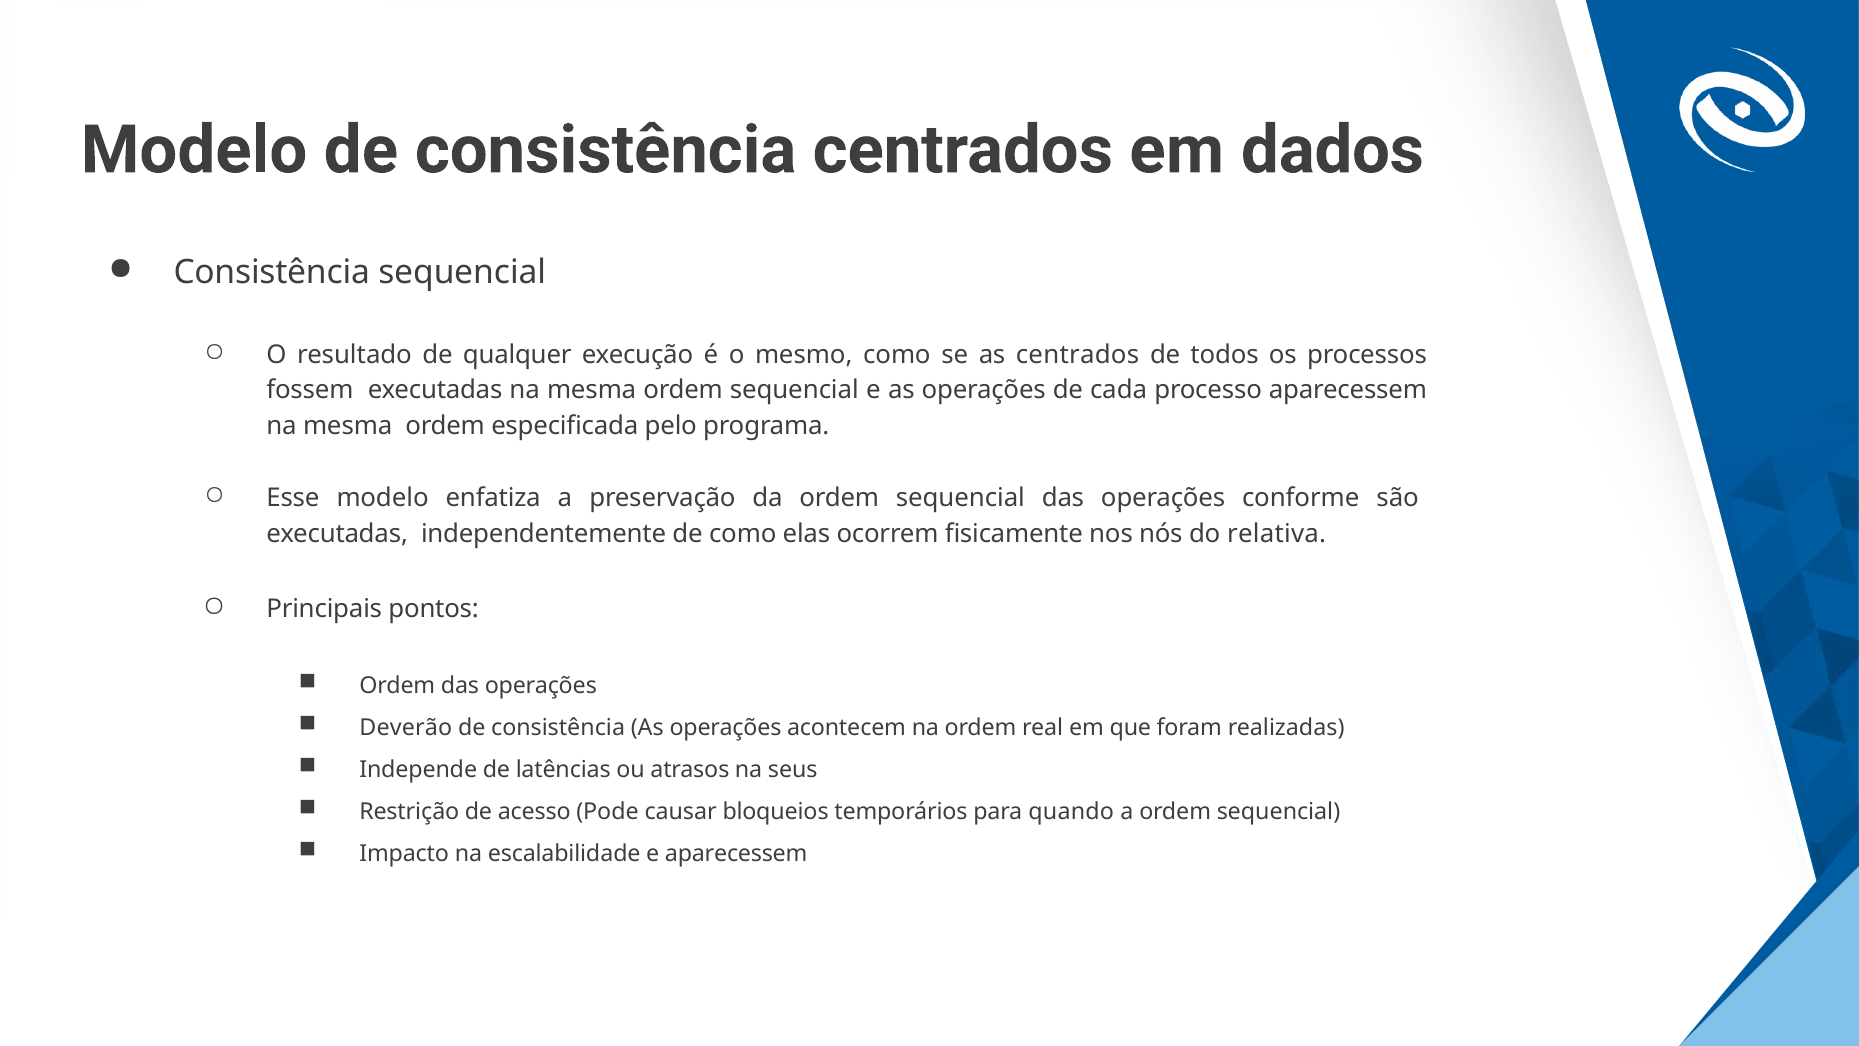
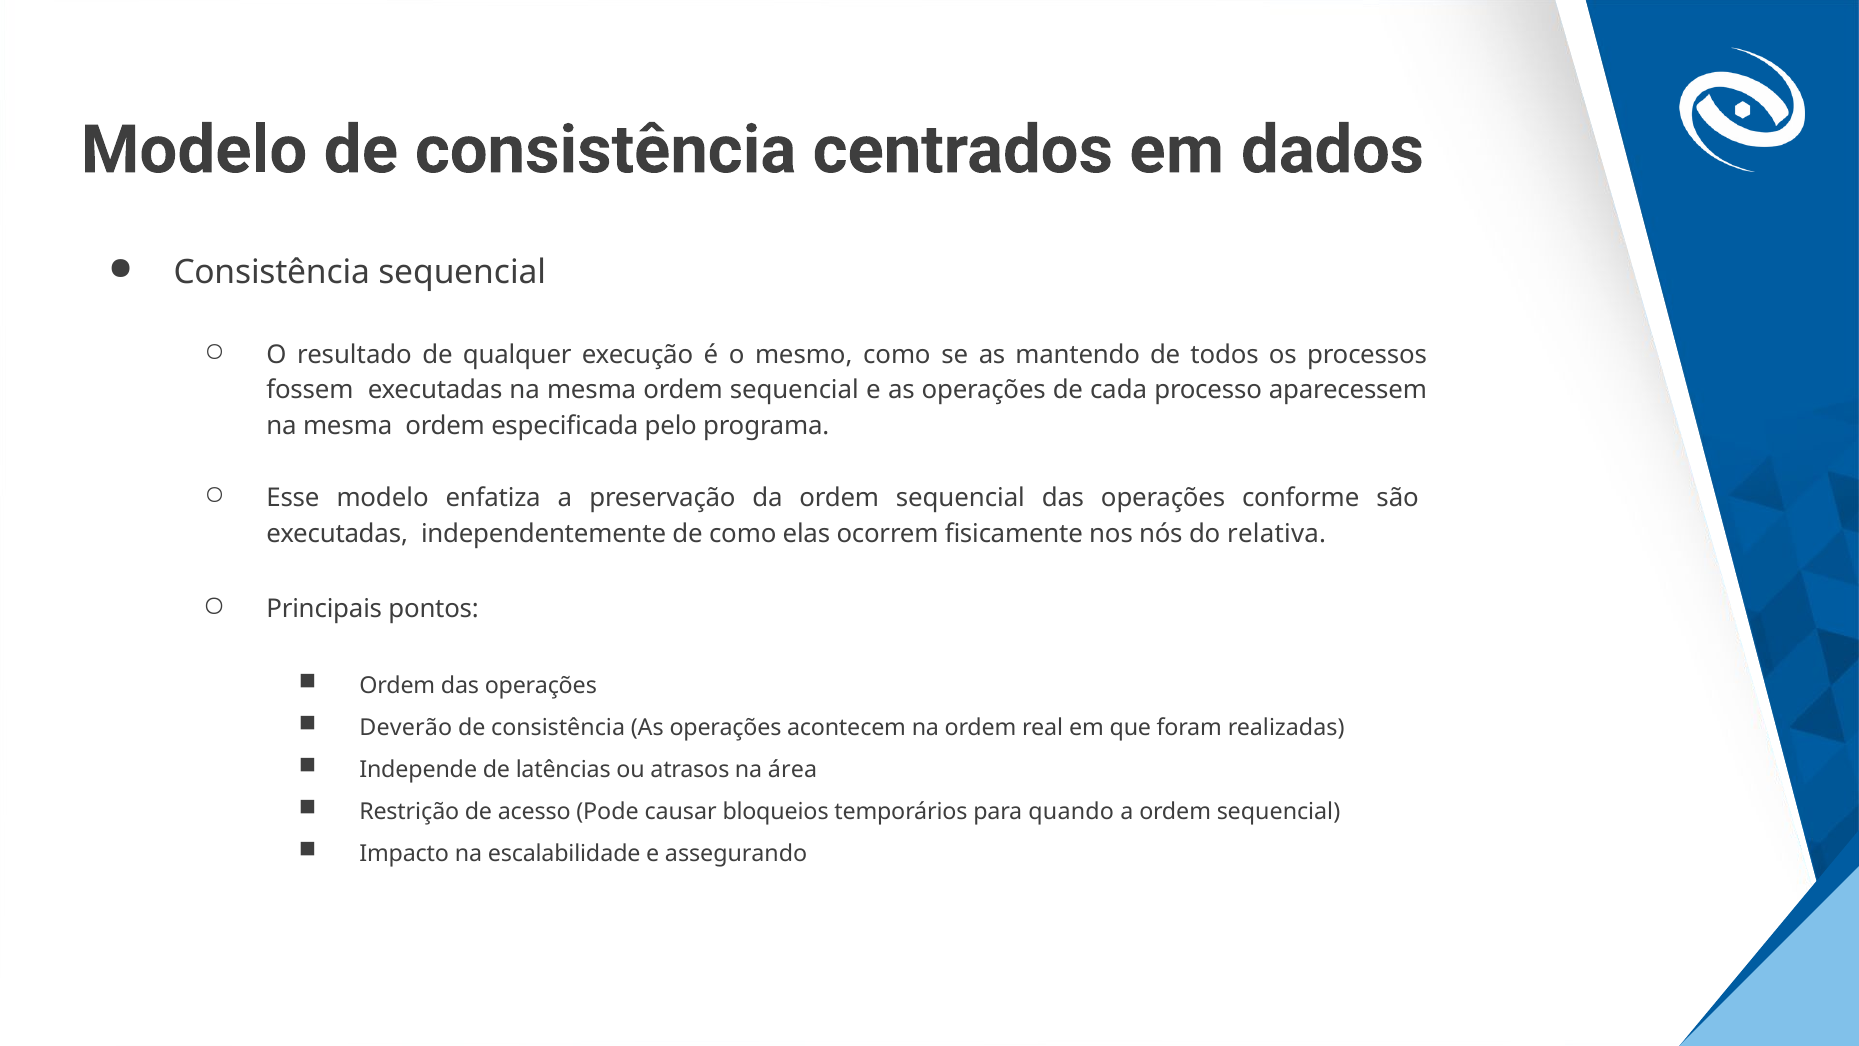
as centrados: centrados -> mantendo (1078, 355)
seus: seus -> área (793, 769)
e aparecessem: aparecessem -> assegurando (736, 853)
